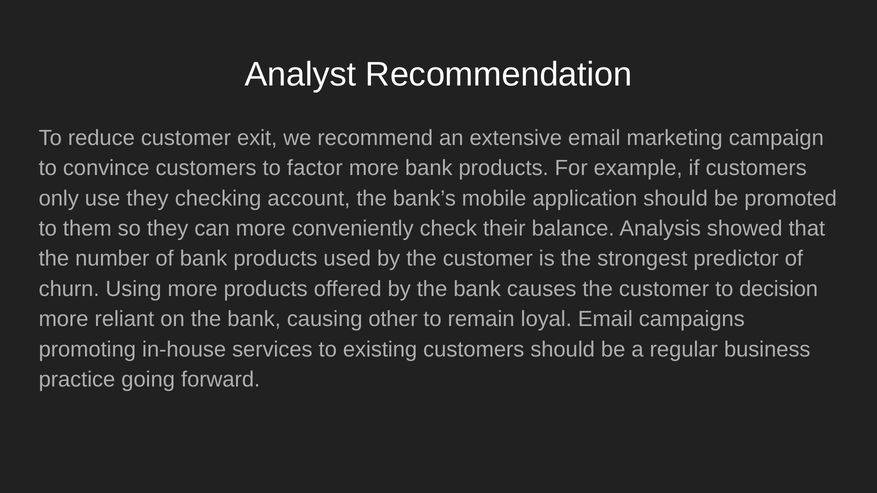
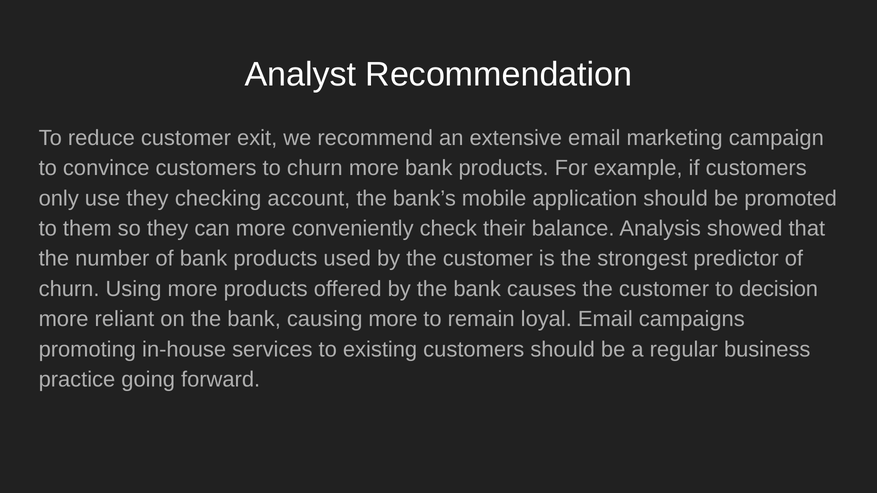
to factor: factor -> churn (315, 168)
causing other: other -> more (393, 319)
